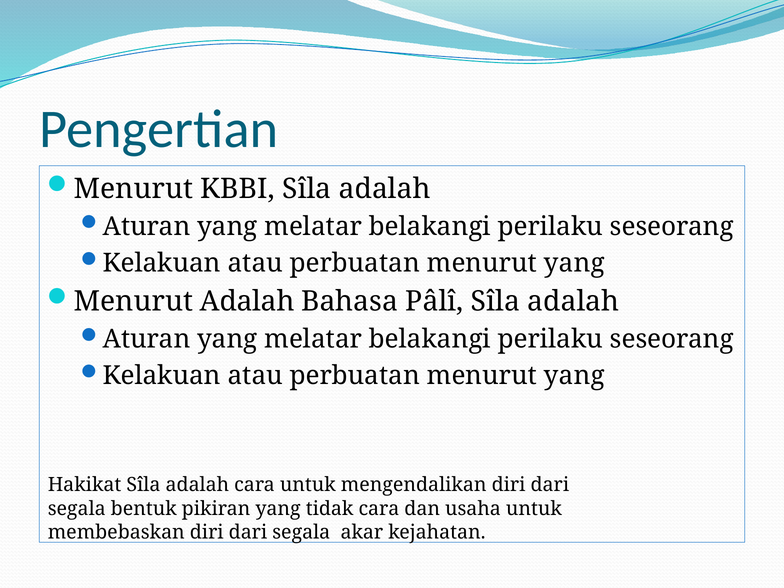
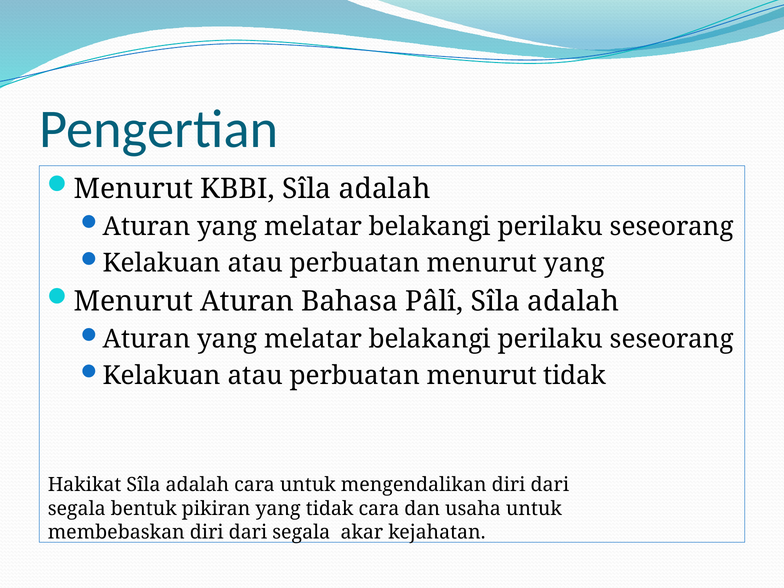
Menurut Adalah: Adalah -> Aturan (247, 302)
yang: yang -> tidak (575, 376)
